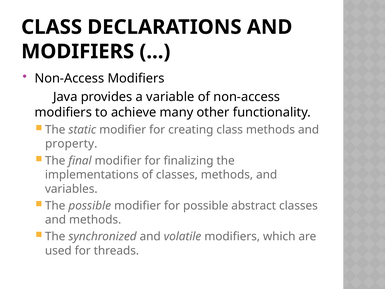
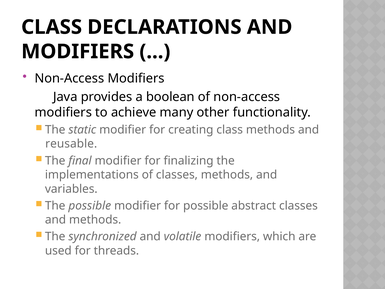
variable: variable -> boolean (170, 97)
property: property -> reusable (71, 144)
